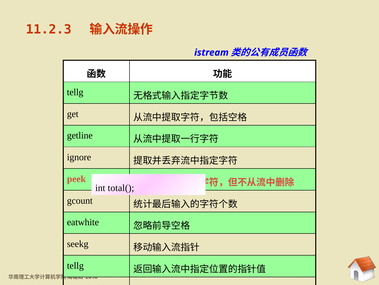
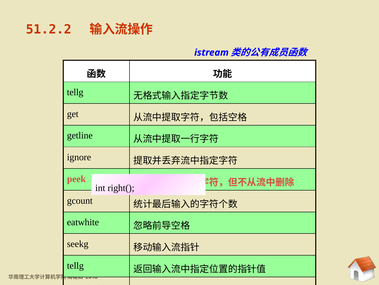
11.2.3: 11.2.3 -> 51.2.2 (49, 29)
total(: total( -> right( (121, 188)
